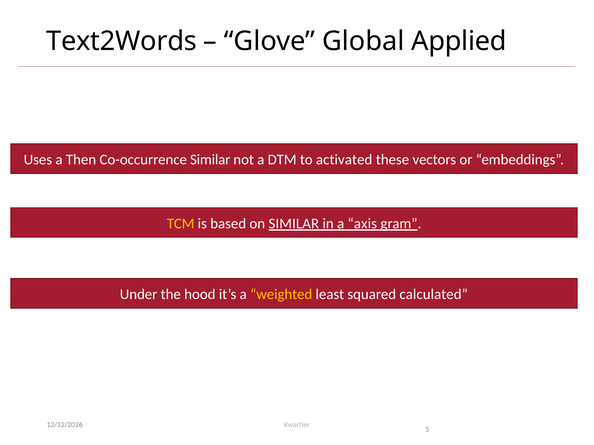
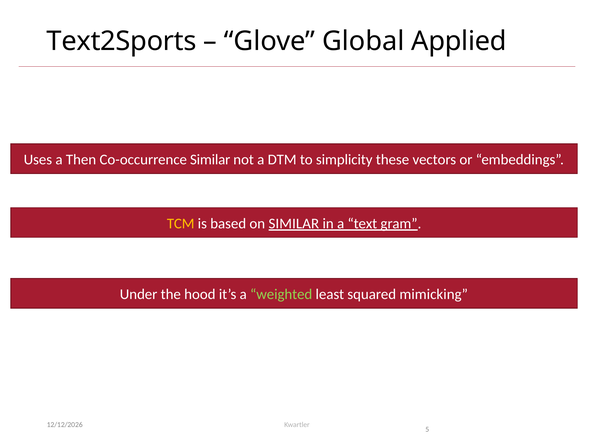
Text2Words: Text2Words -> Text2Sports (122, 41)
activated: activated -> simplicity (344, 160)
axis: axis -> text (362, 224)
weighted colour: yellow -> light green (281, 295)
calculated: calculated -> mimicking (434, 295)
